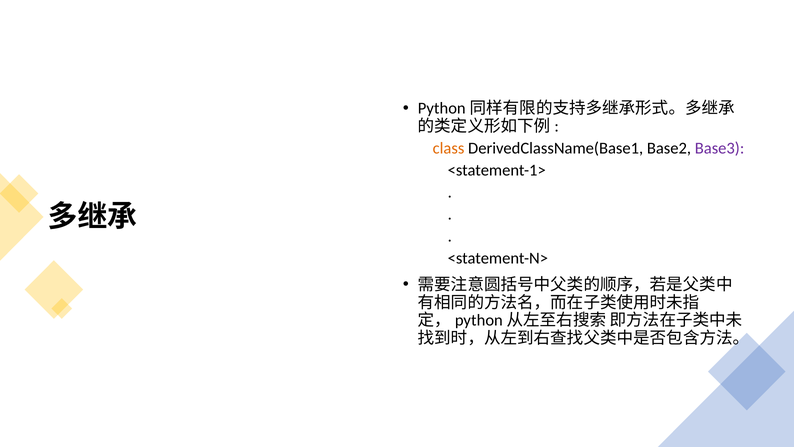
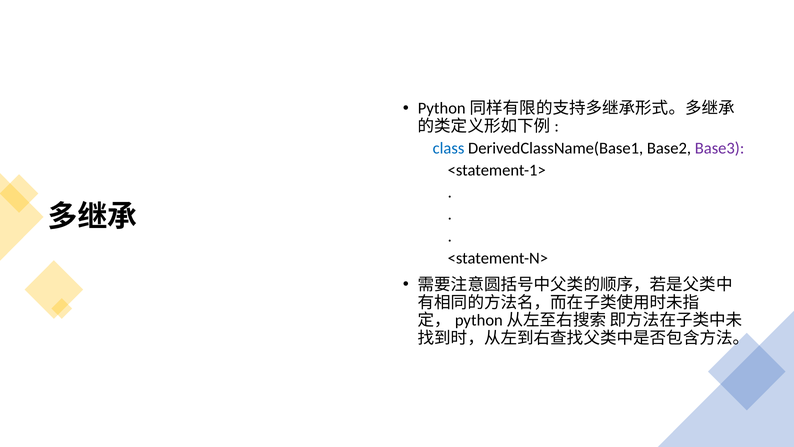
class colour: orange -> blue (449, 148)
